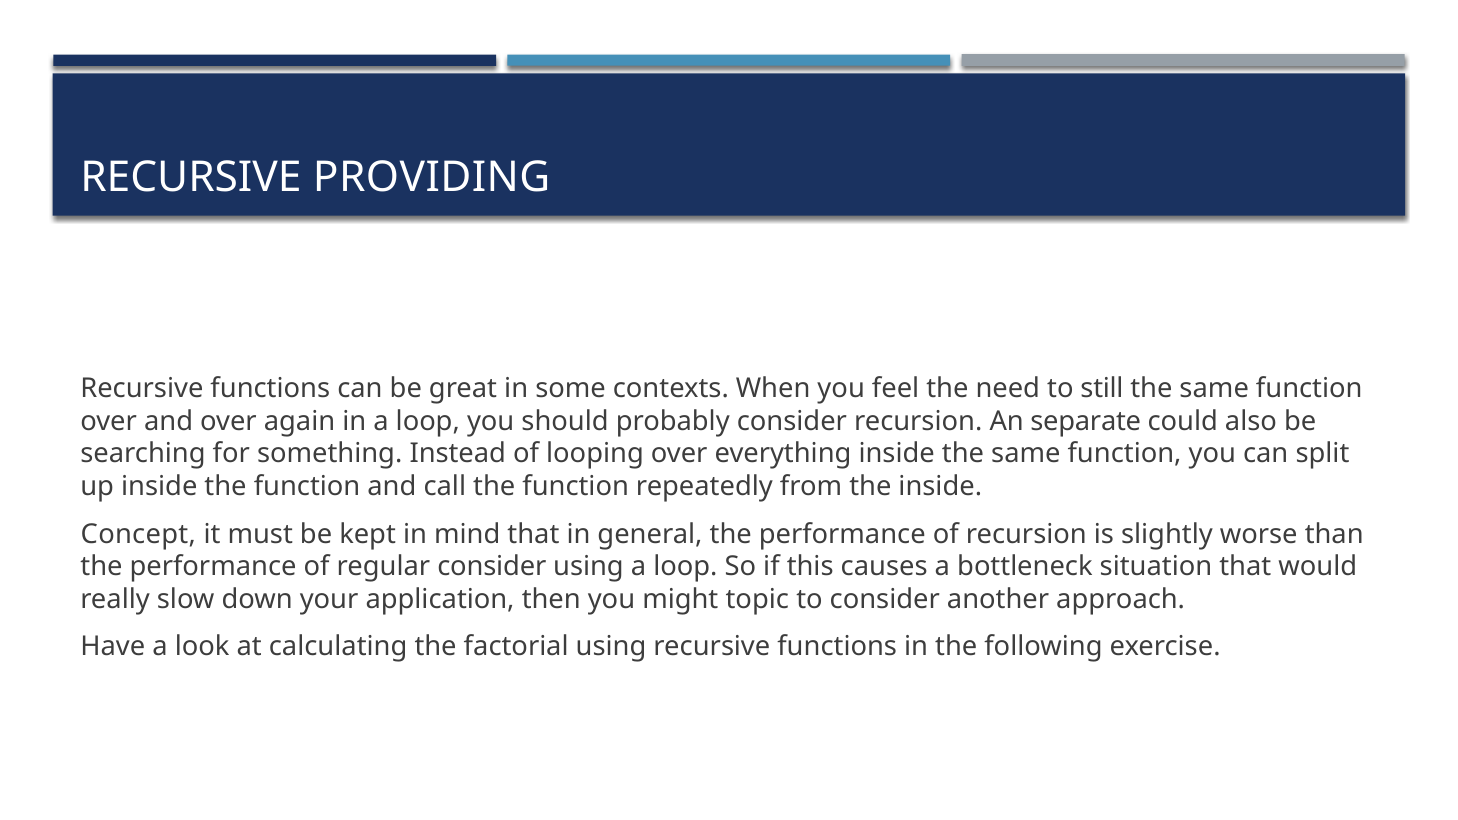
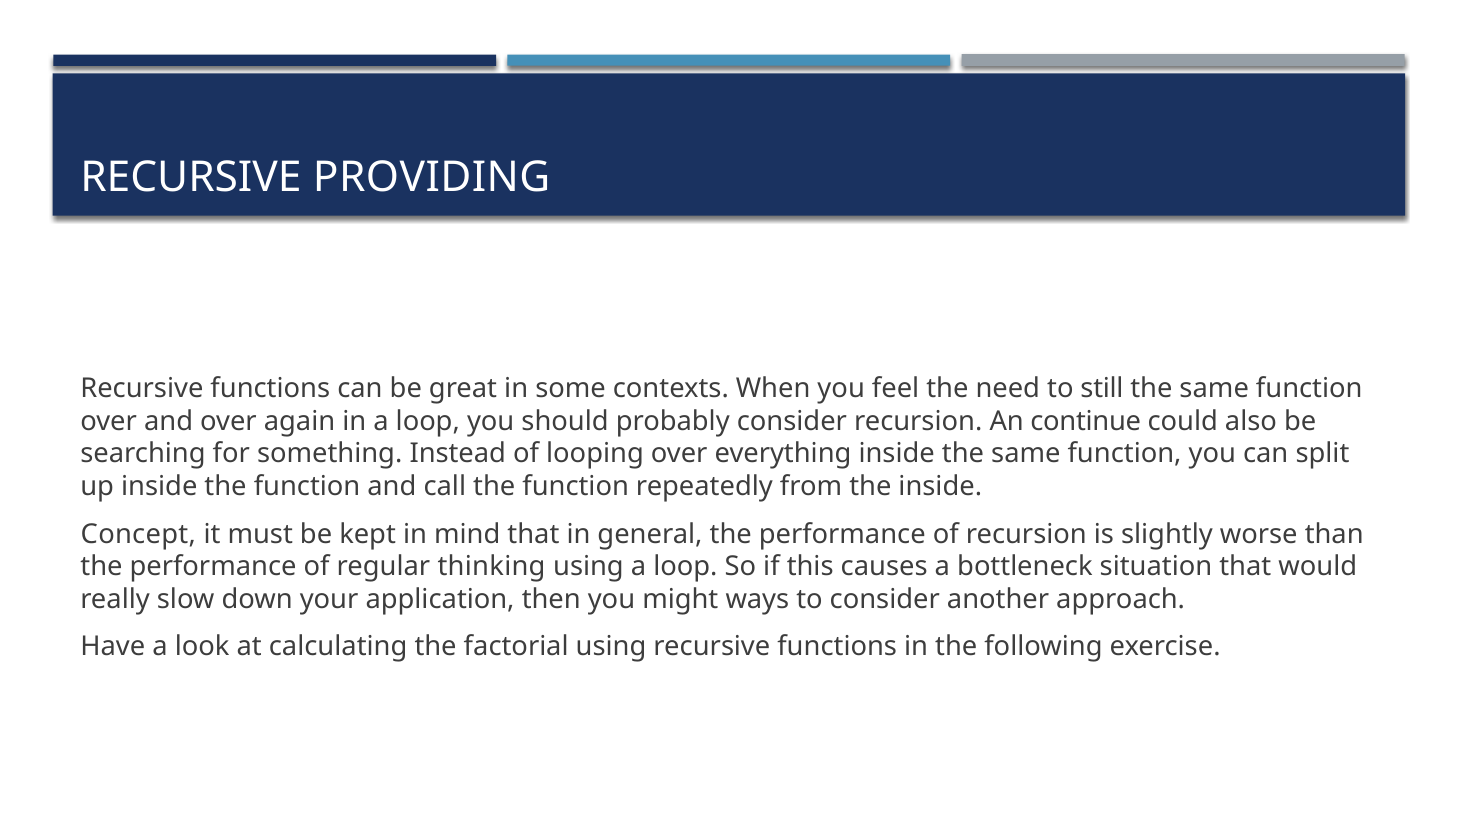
separate: separate -> continue (1086, 421)
regular consider: consider -> thinking (492, 567)
topic: topic -> ways (757, 600)
